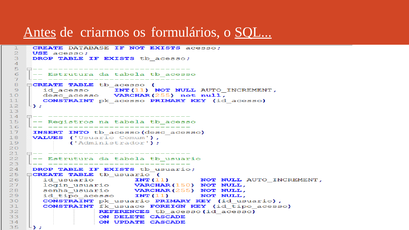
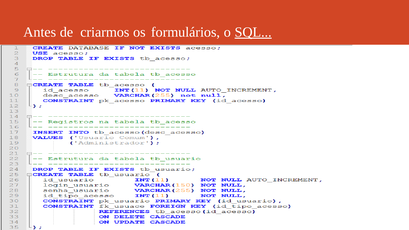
Antes underline: present -> none (40, 32)
